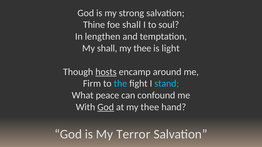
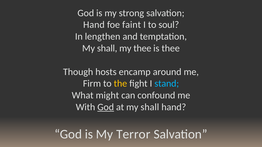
Thine: Thine -> Hand (94, 25)
foe shall: shall -> faint (132, 25)
is light: light -> thee (171, 48)
hosts underline: present -> none (106, 72)
the colour: light blue -> yellow (120, 84)
peace: peace -> might (107, 96)
at my thee: thee -> shall (150, 107)
